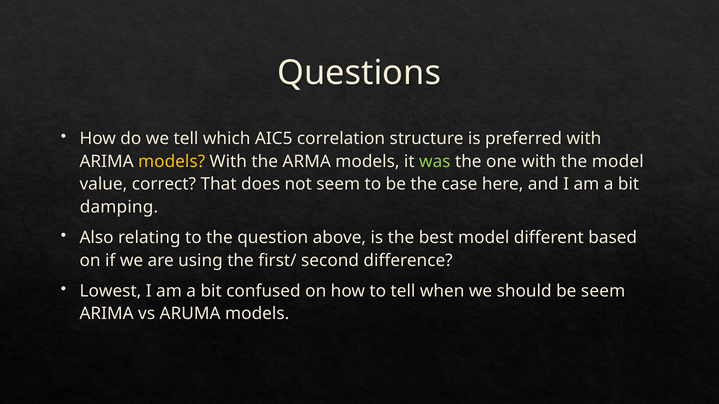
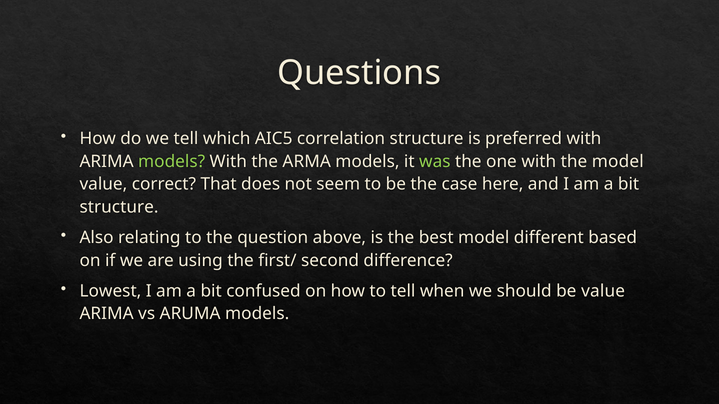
models colour: yellow -> light green (172, 162)
damping: damping -> structure (119, 207)
be seem: seem -> value (603, 291)
